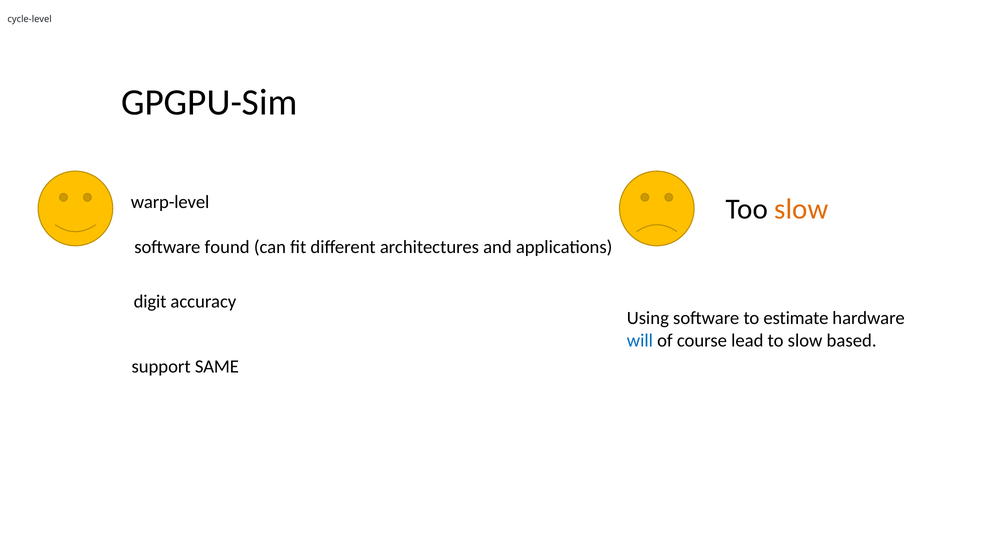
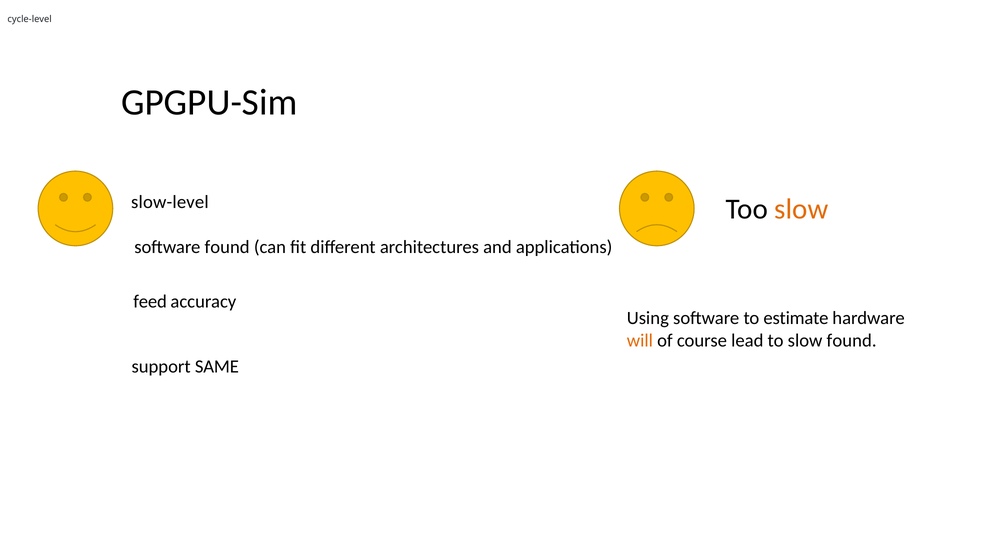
warp-level: warp-level -> slow-level (170, 202)
digit: digit -> feed (150, 301)
will colour: blue -> orange (640, 340)
slow based: based -> found (852, 340)
